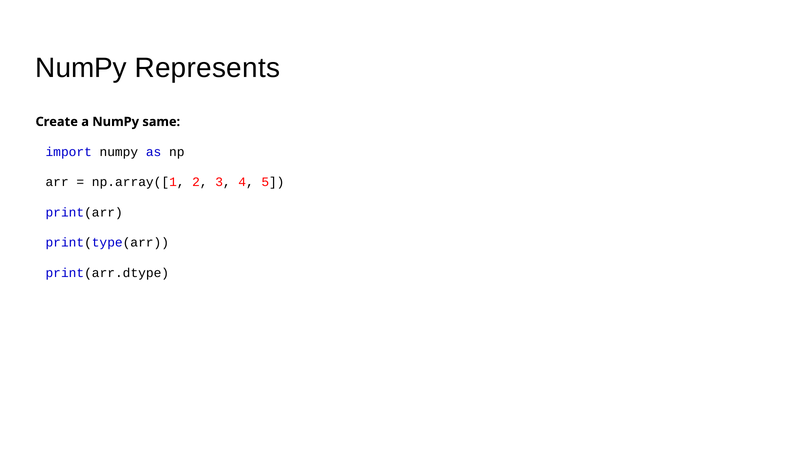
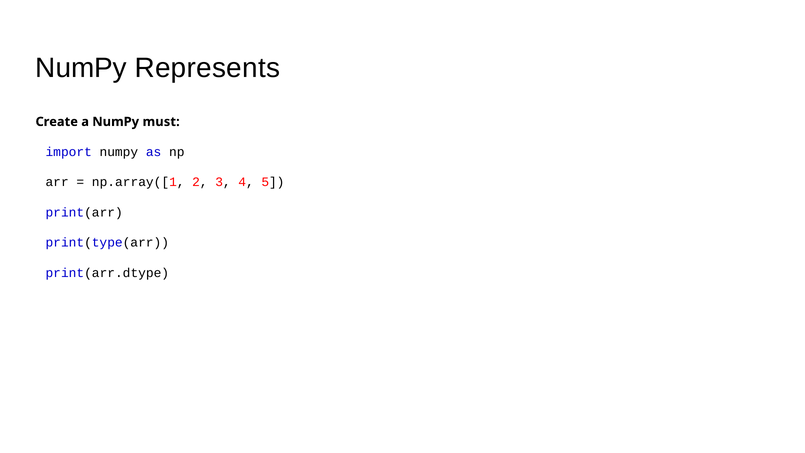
same: same -> must (161, 122)
